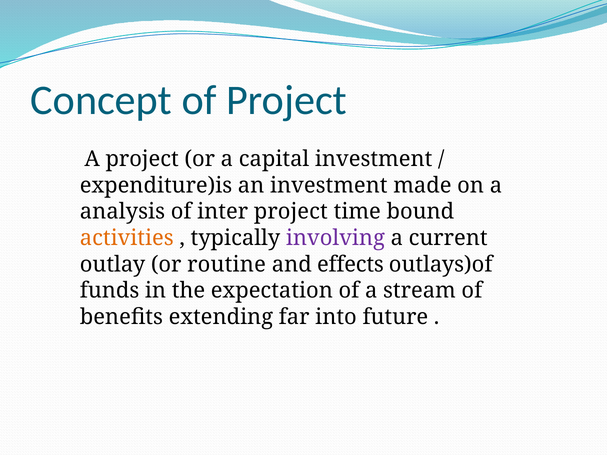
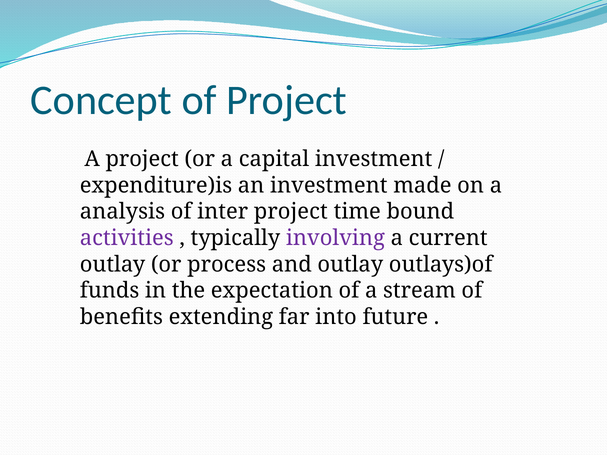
activities colour: orange -> purple (127, 238)
routine: routine -> process (227, 264)
and effects: effects -> outlay (350, 264)
